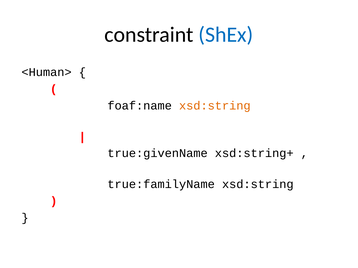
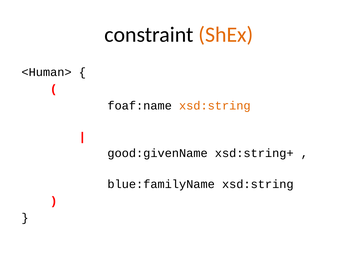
ShEx colour: blue -> orange (226, 35)
true:givenName: true:givenName -> good:givenName (158, 154)
true:familyName: true:familyName -> blue:familyName (161, 185)
